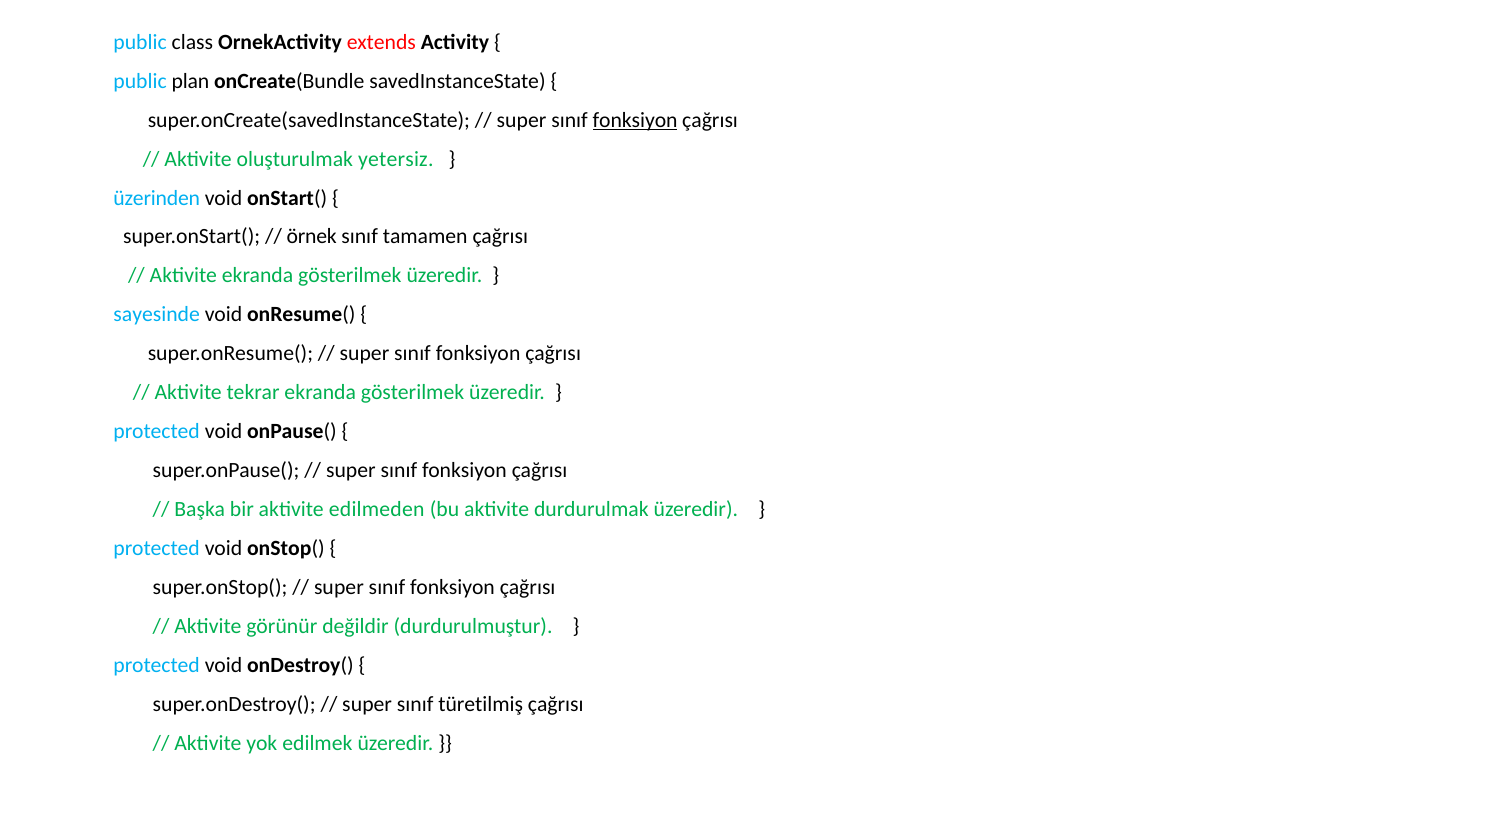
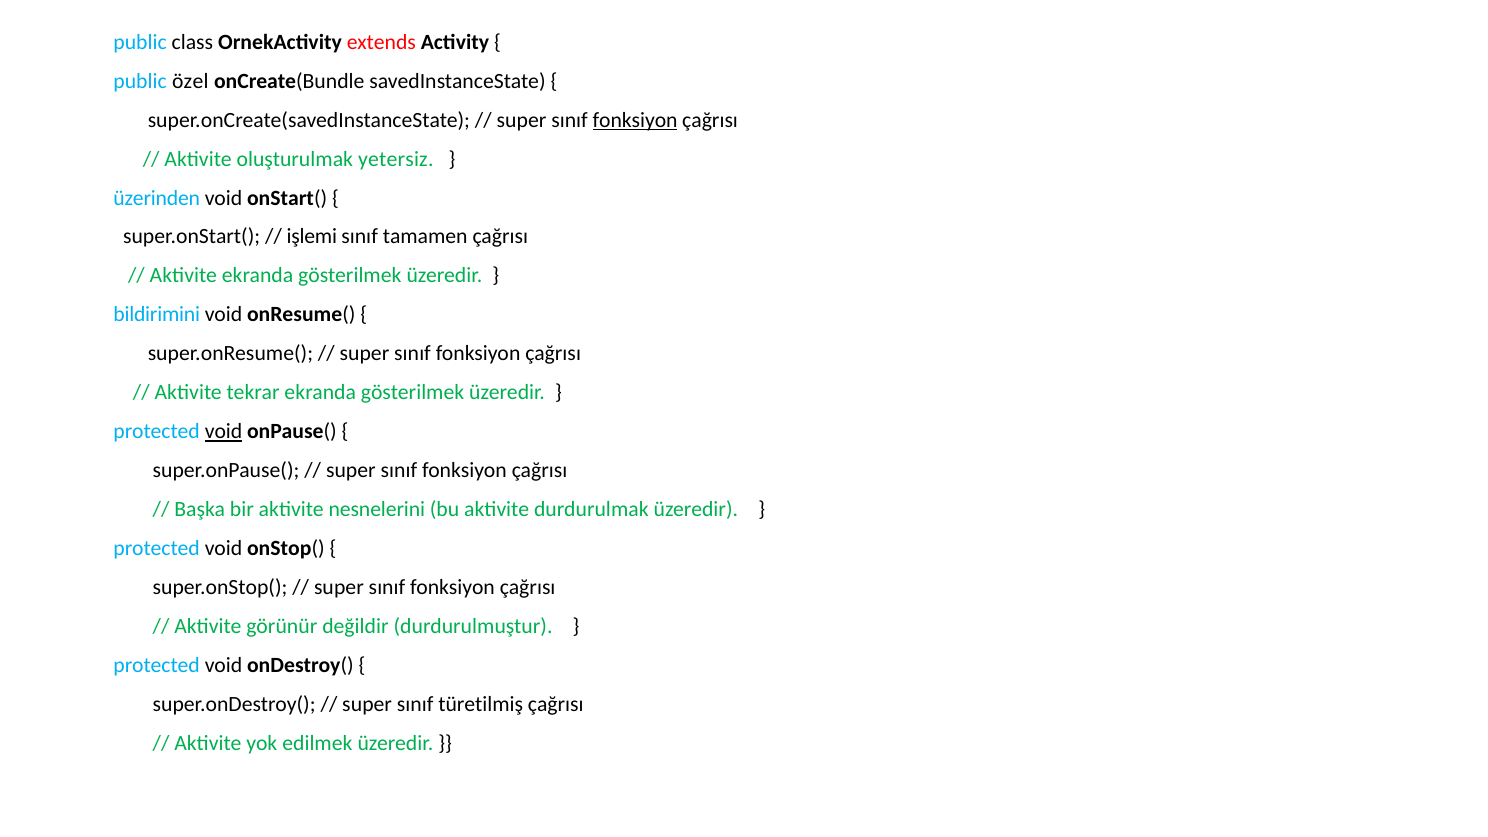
plan: plan -> özel (190, 81)
örnek: örnek -> işlemi (312, 237)
sayesinde: sayesinde -> bildirimini (157, 315)
void underline: none -> present (224, 432)
edilmeden: edilmeden -> nesnelerini (377, 510)
